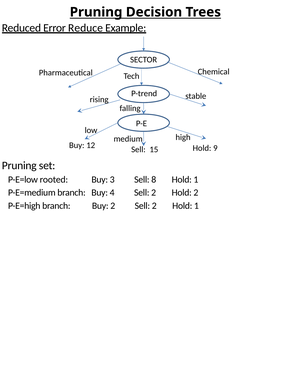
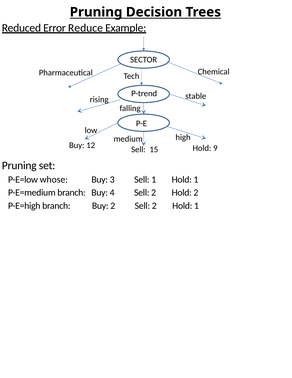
rooted: rooted -> whose (54, 180)
Sell 8: 8 -> 1 (154, 180)
